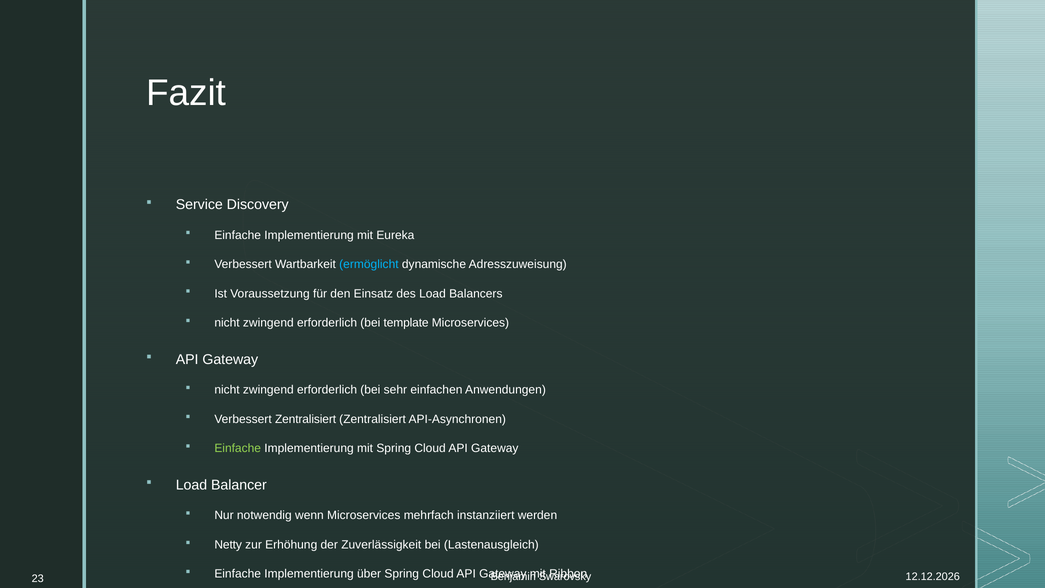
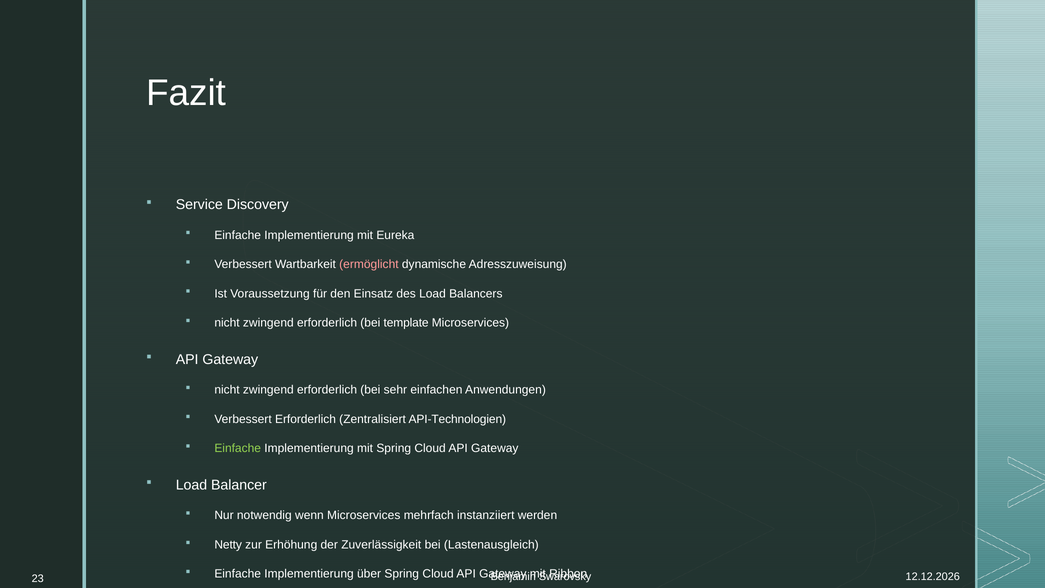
ermöglicht colour: light blue -> pink (369, 264)
Verbessert Zentralisiert: Zentralisiert -> Erforderlich (305, 419)
API-Asynchronen: API-Asynchronen -> API-Technologien (457, 419)
